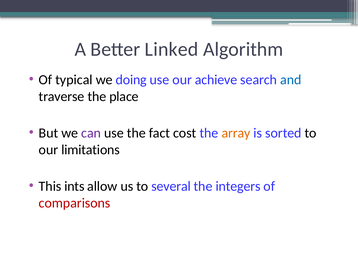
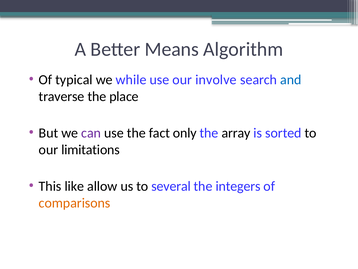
Linked: Linked -> Means (172, 49)
doing: doing -> while (131, 80)
achieve: achieve -> involve (216, 80)
cost: cost -> only (185, 133)
array colour: orange -> black (236, 133)
ints: ints -> like (74, 186)
comparisons colour: red -> orange (75, 203)
